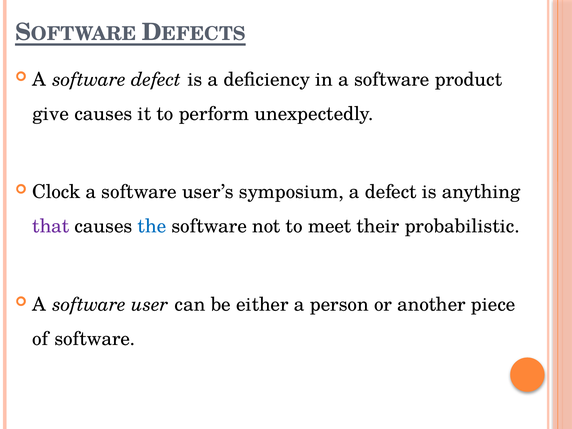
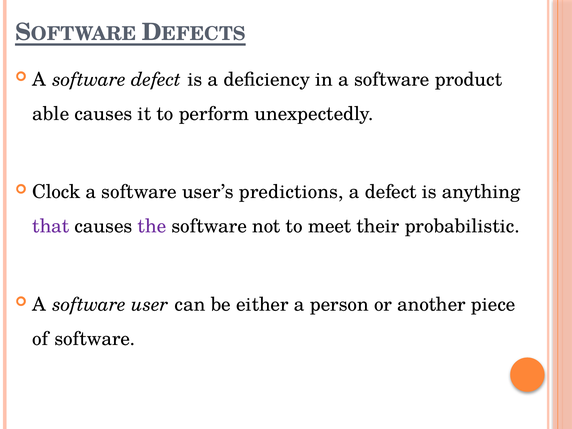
give: give -> able (51, 114)
symposium: symposium -> predictions (291, 192)
the colour: blue -> purple (152, 226)
